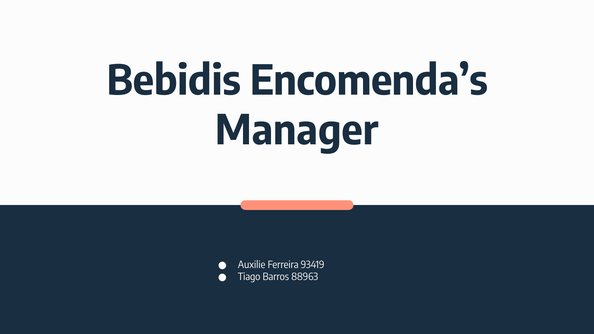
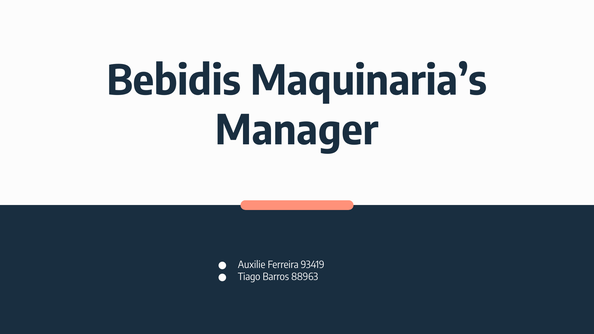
Encomenda’s: Encomenda’s -> Maquinaria’s (369, 81)
